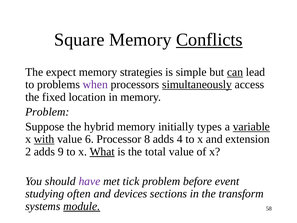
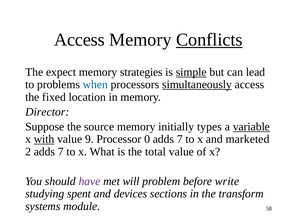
Square: Square -> Access (79, 40)
simple underline: none -> present (191, 72)
can underline: present -> none (235, 72)
when colour: purple -> blue (95, 84)
Problem: Problem -> Director (47, 112)
hybrid: hybrid -> source (99, 127)
6: 6 -> 9 (89, 139)
8: 8 -> 0 (147, 139)
4: 4 -> 7 (180, 139)
extension: extension -> marketed (248, 139)
2 adds 9: 9 -> 7 (61, 151)
What underline: present -> none (102, 151)
tick: tick -> will (131, 181)
event: event -> write (227, 181)
often: often -> spent (79, 194)
module underline: present -> none (82, 206)
